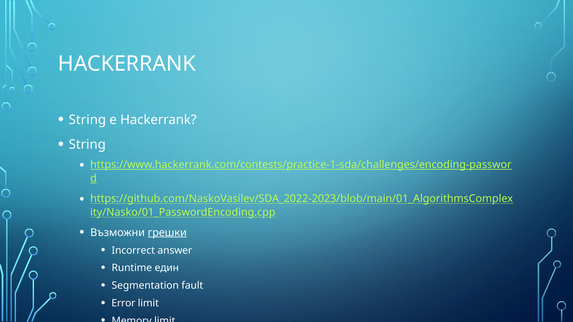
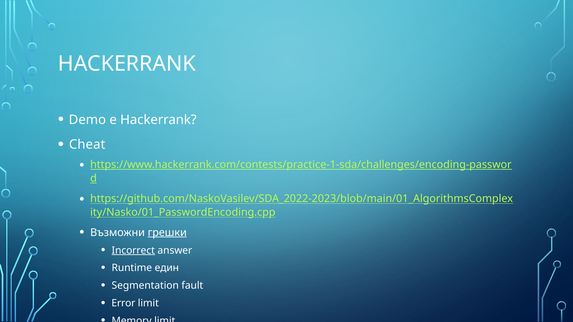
String: String -> Demo (87, 120)
String: String -> Cheat (87, 145)
Incorrect underline: none -> present (133, 251)
